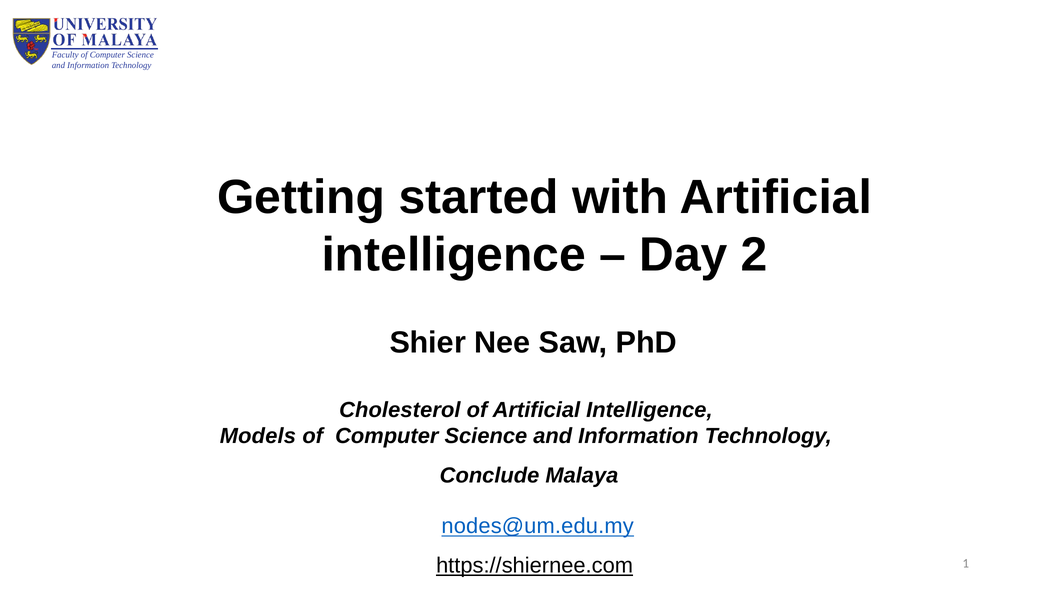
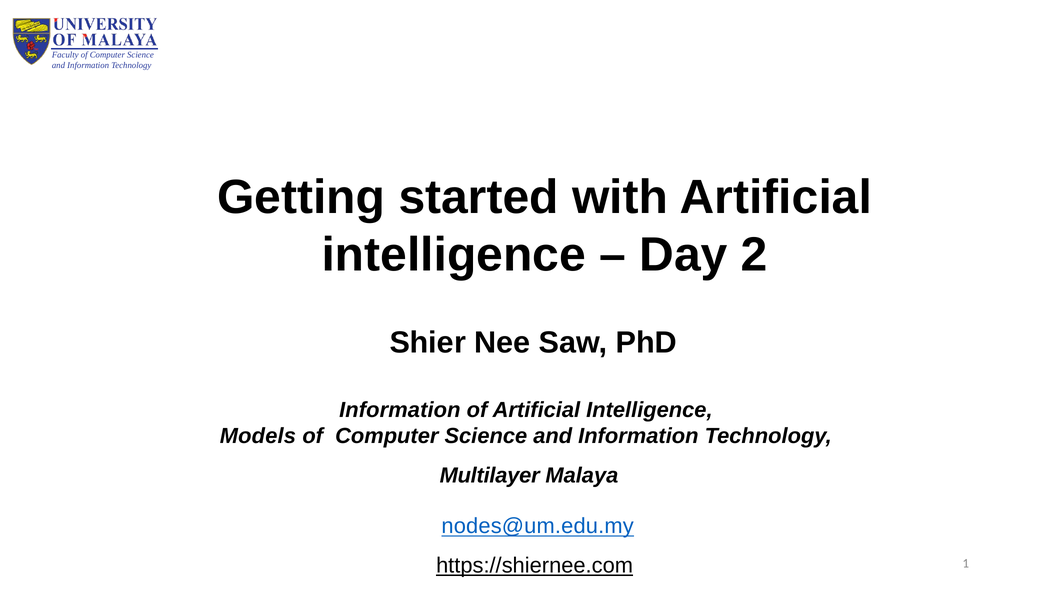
Cholesterol: Cholesterol -> Information (400, 410)
Conclude: Conclude -> Multilayer (490, 475)
